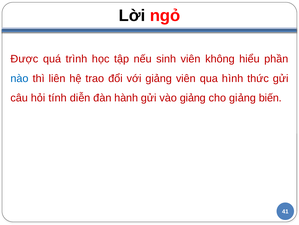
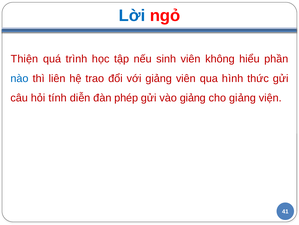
Lời colour: black -> blue (132, 16)
Được: Được -> Thiện (24, 59)
hành: hành -> phép (126, 98)
biến: biến -> viện (270, 98)
